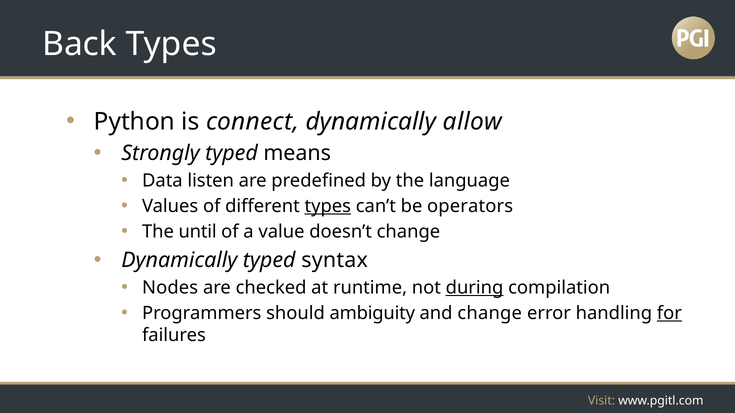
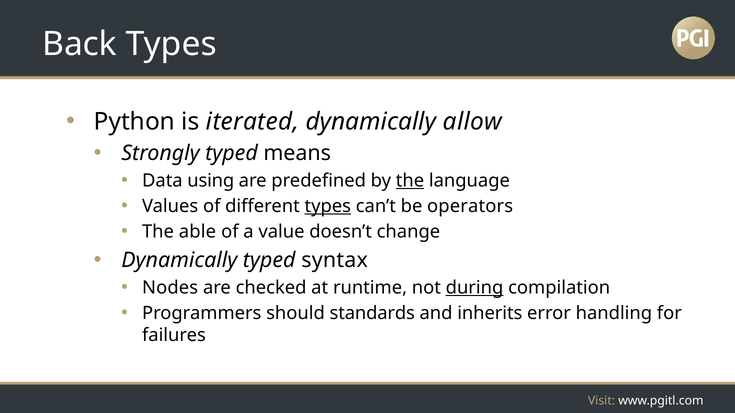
connect: connect -> iterated (252, 122)
listen: listen -> using (211, 181)
the underline: none -> present (410, 181)
until: until -> able (197, 232)
ambiguity: ambiguity -> standards (372, 314)
and change: change -> inherits (490, 314)
for underline: present -> none (669, 314)
